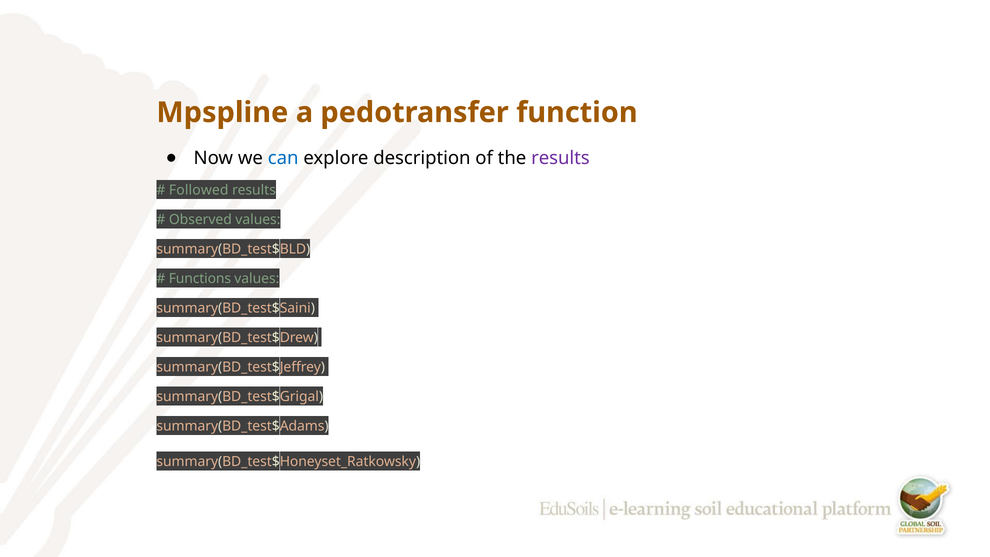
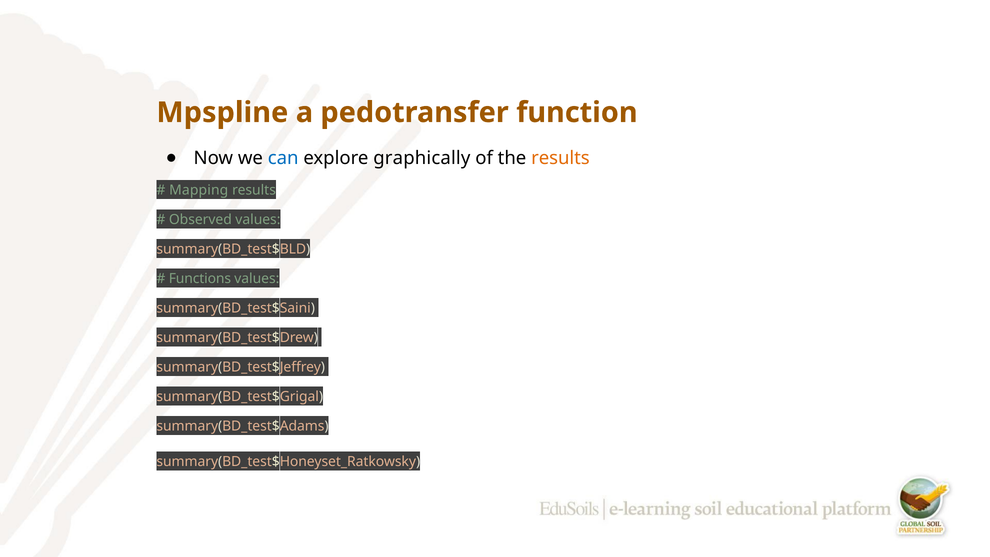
description: description -> graphically (422, 158)
results colour: purple -> orange (560, 158)
Followed: Followed -> Mapping (199, 190)
